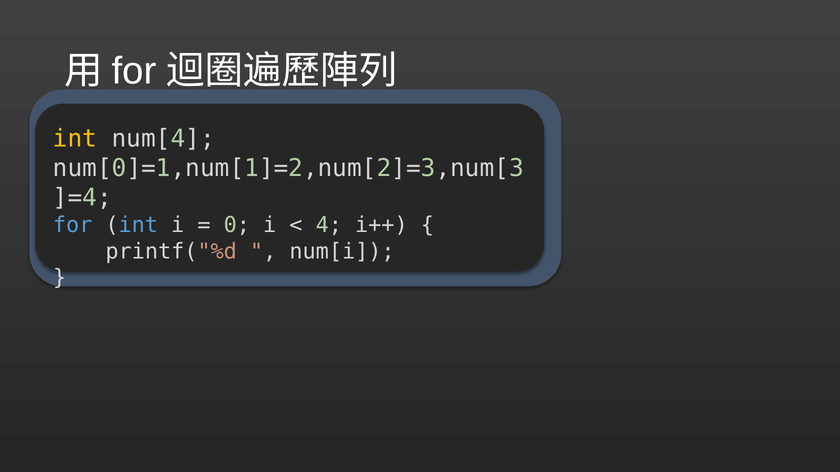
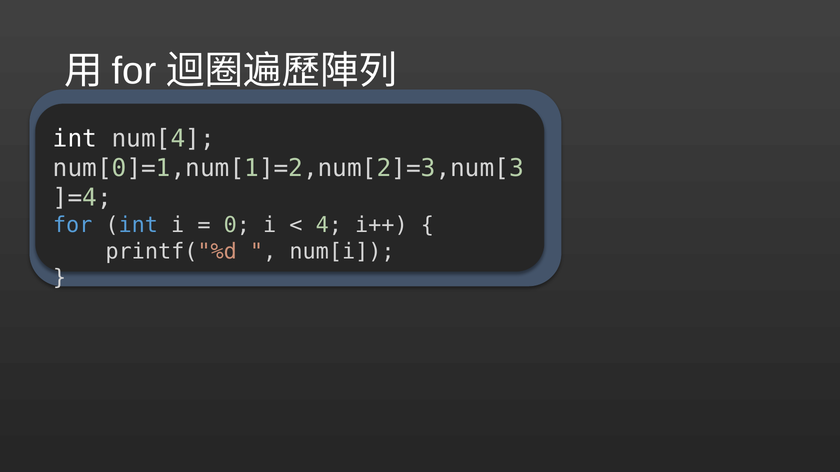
int colour: yellow -> white (75, 139)
